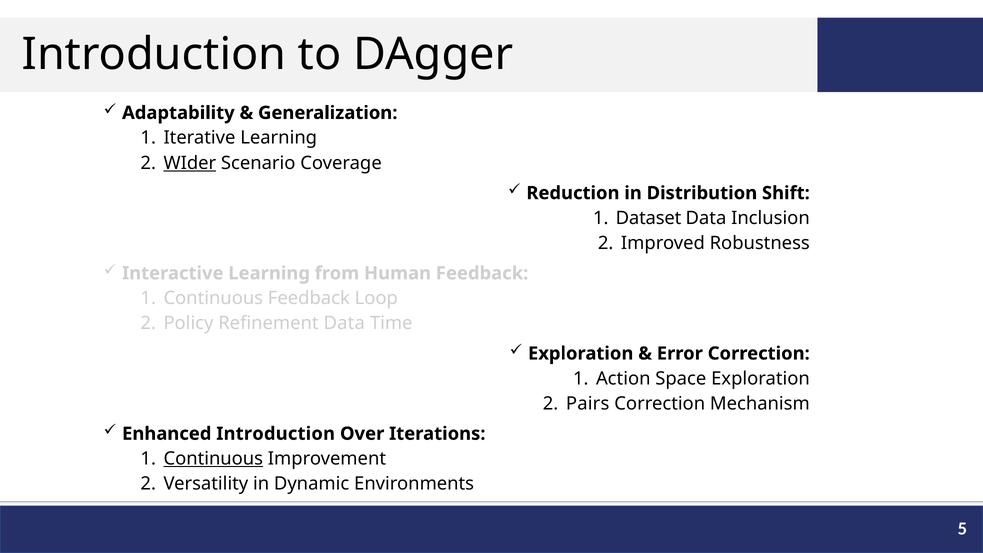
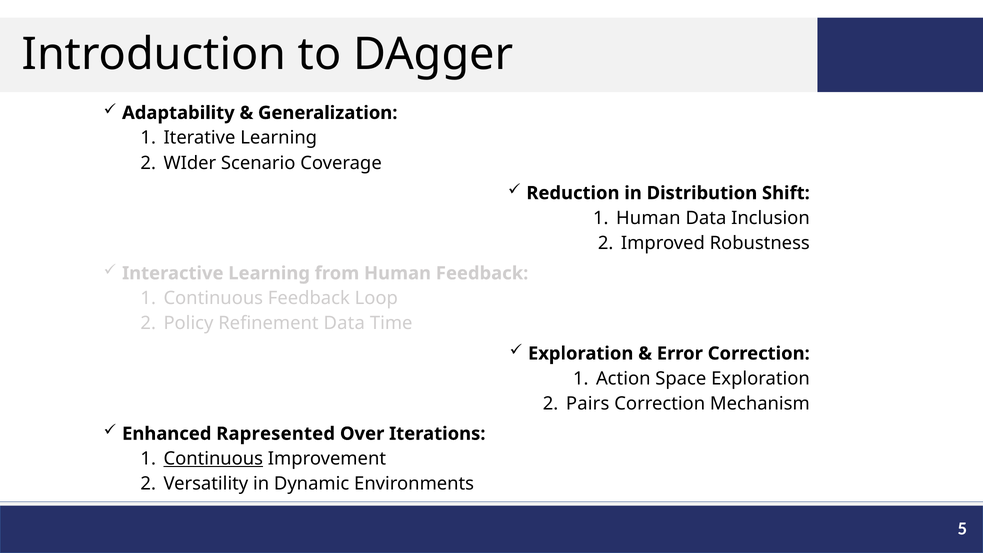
WIder underline: present -> none (190, 163)
Dataset: Dataset -> Human (648, 218)
Enhanced Introduction: Introduction -> Rapresented (276, 434)
